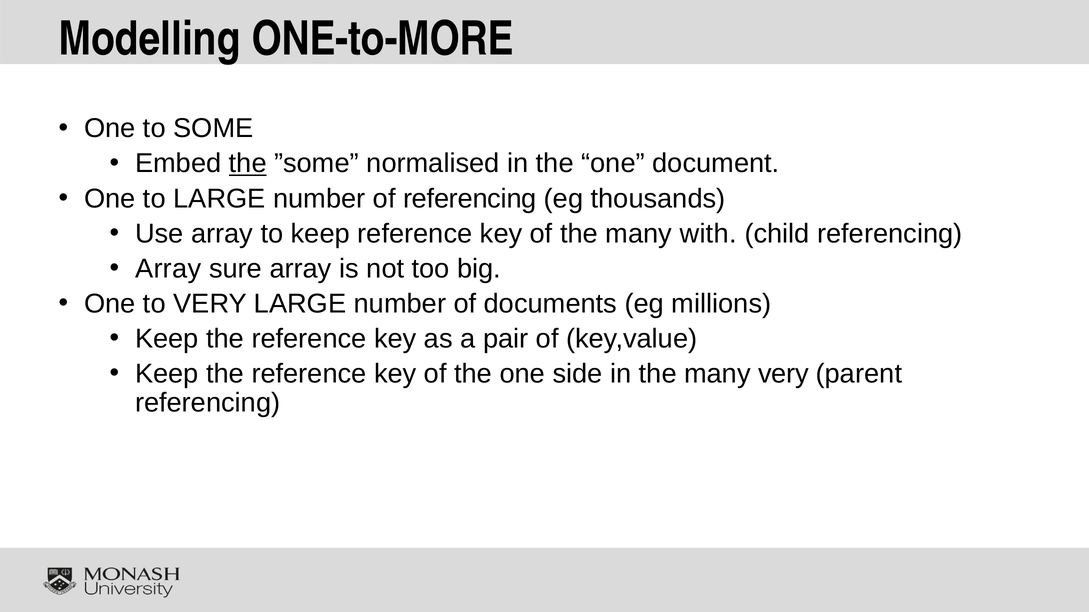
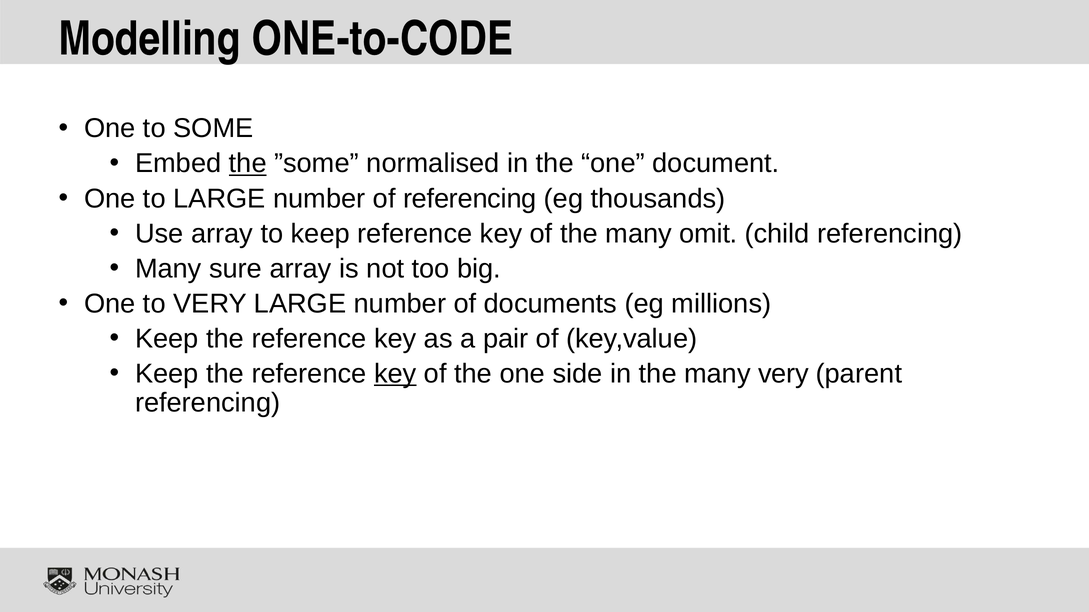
ONE-to-MORE: ONE-to-MORE -> ONE-to-CODE (382, 39)
with: with -> omit (708, 234)
Array: Array -> Many (168, 269)
key underline: none -> present (395, 374)
